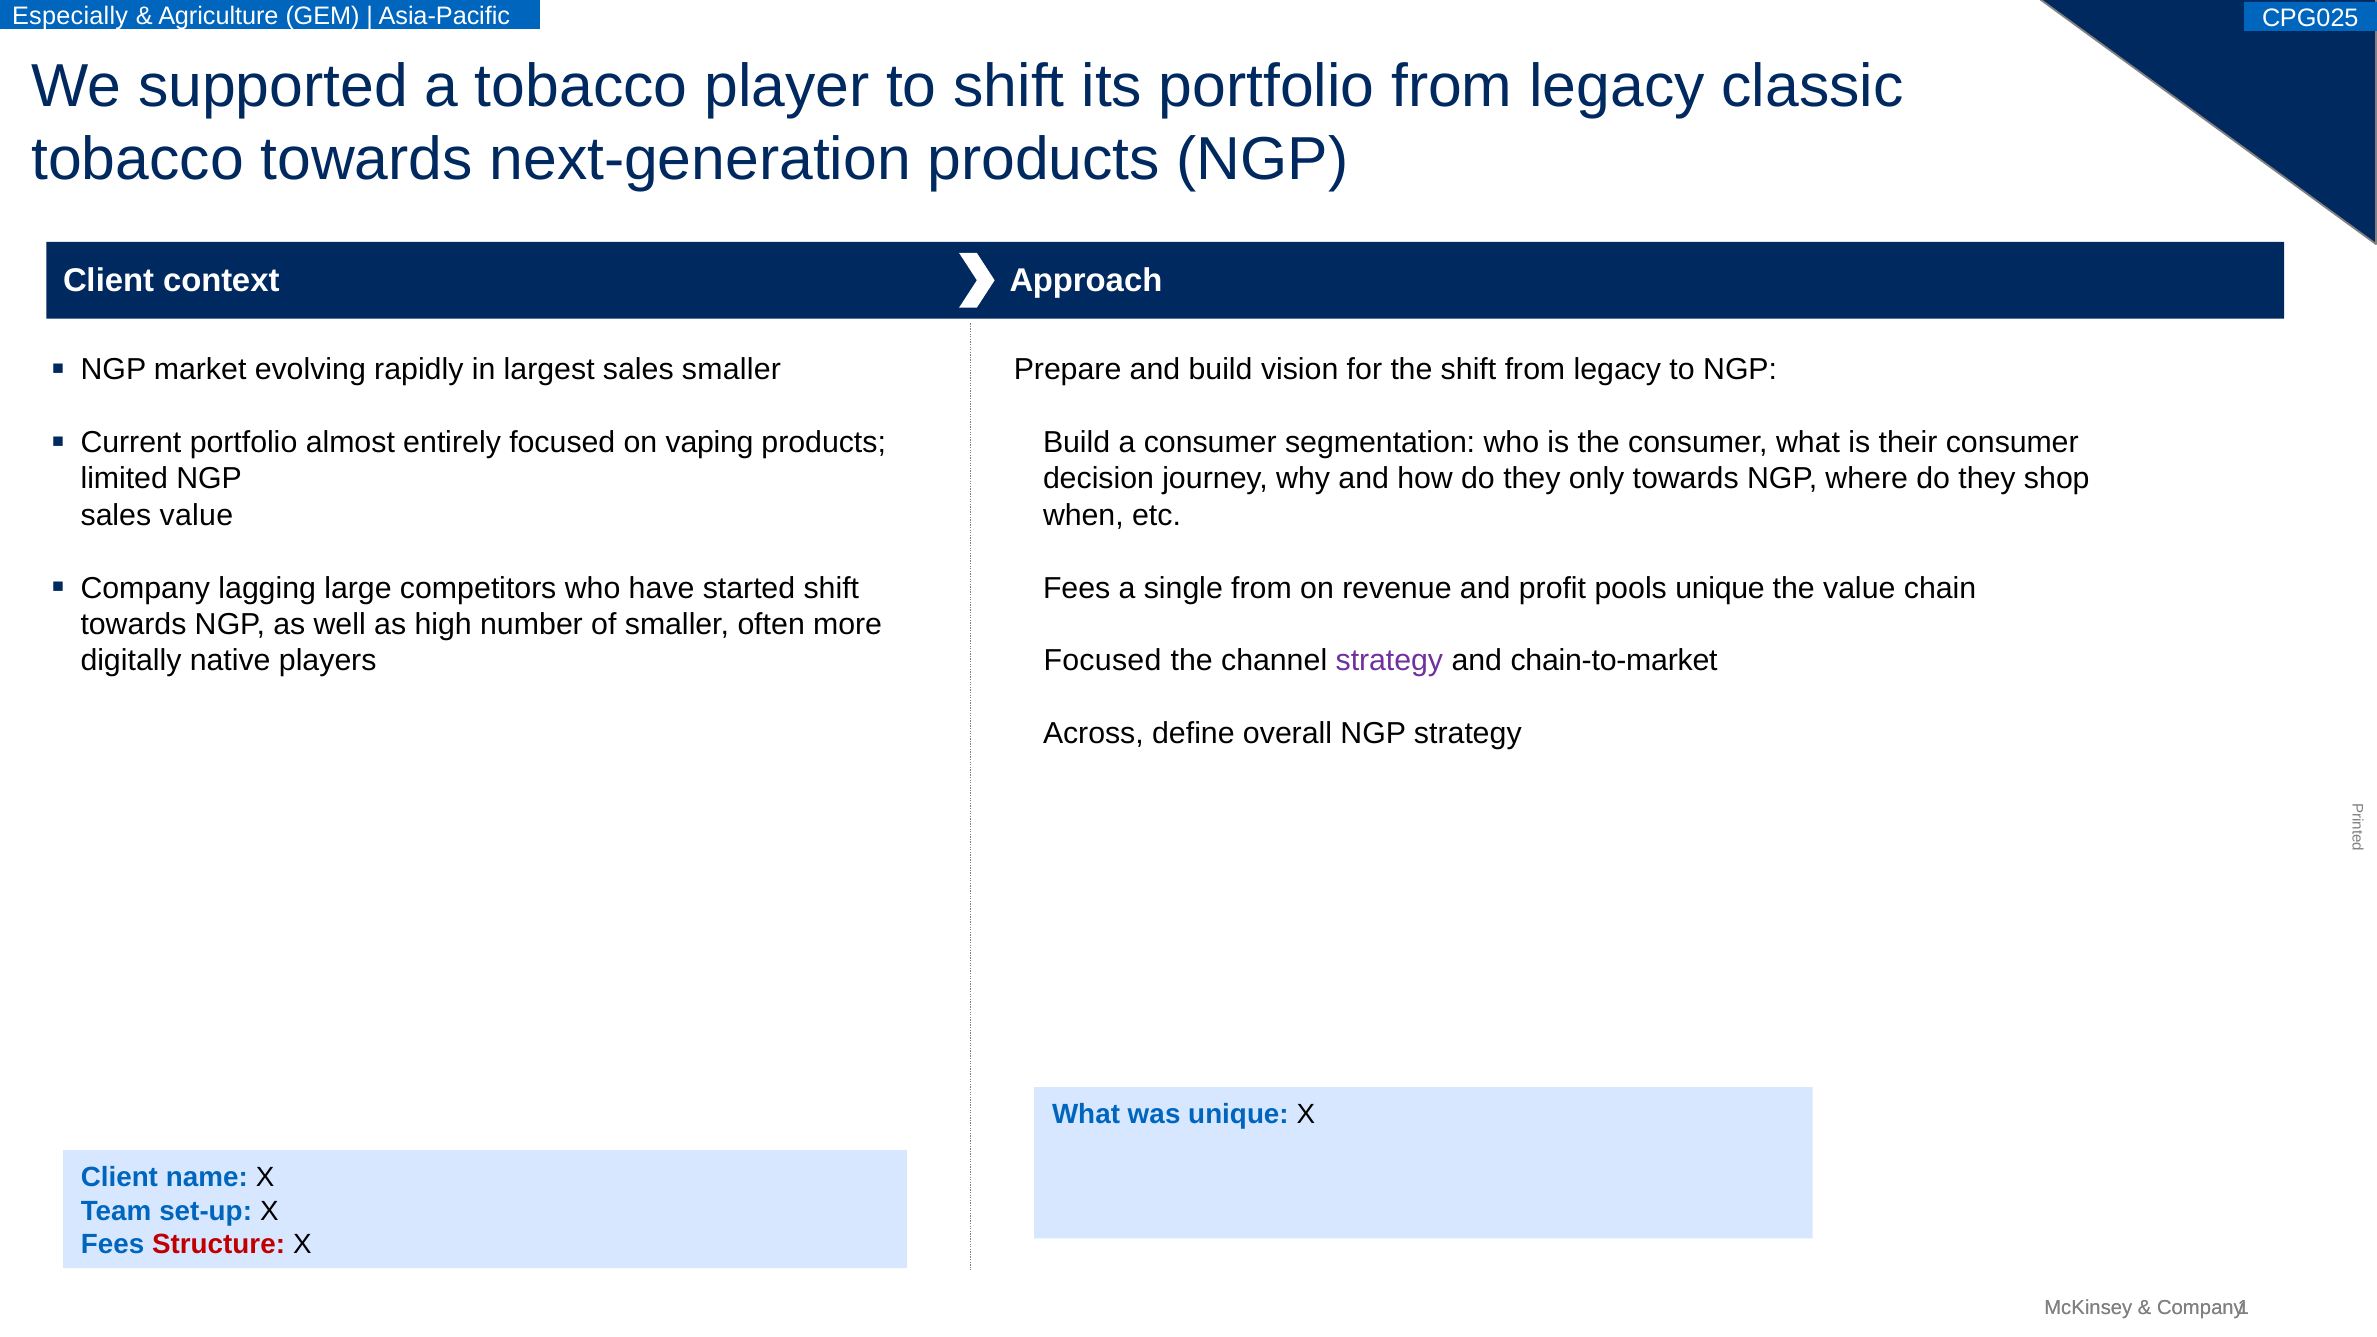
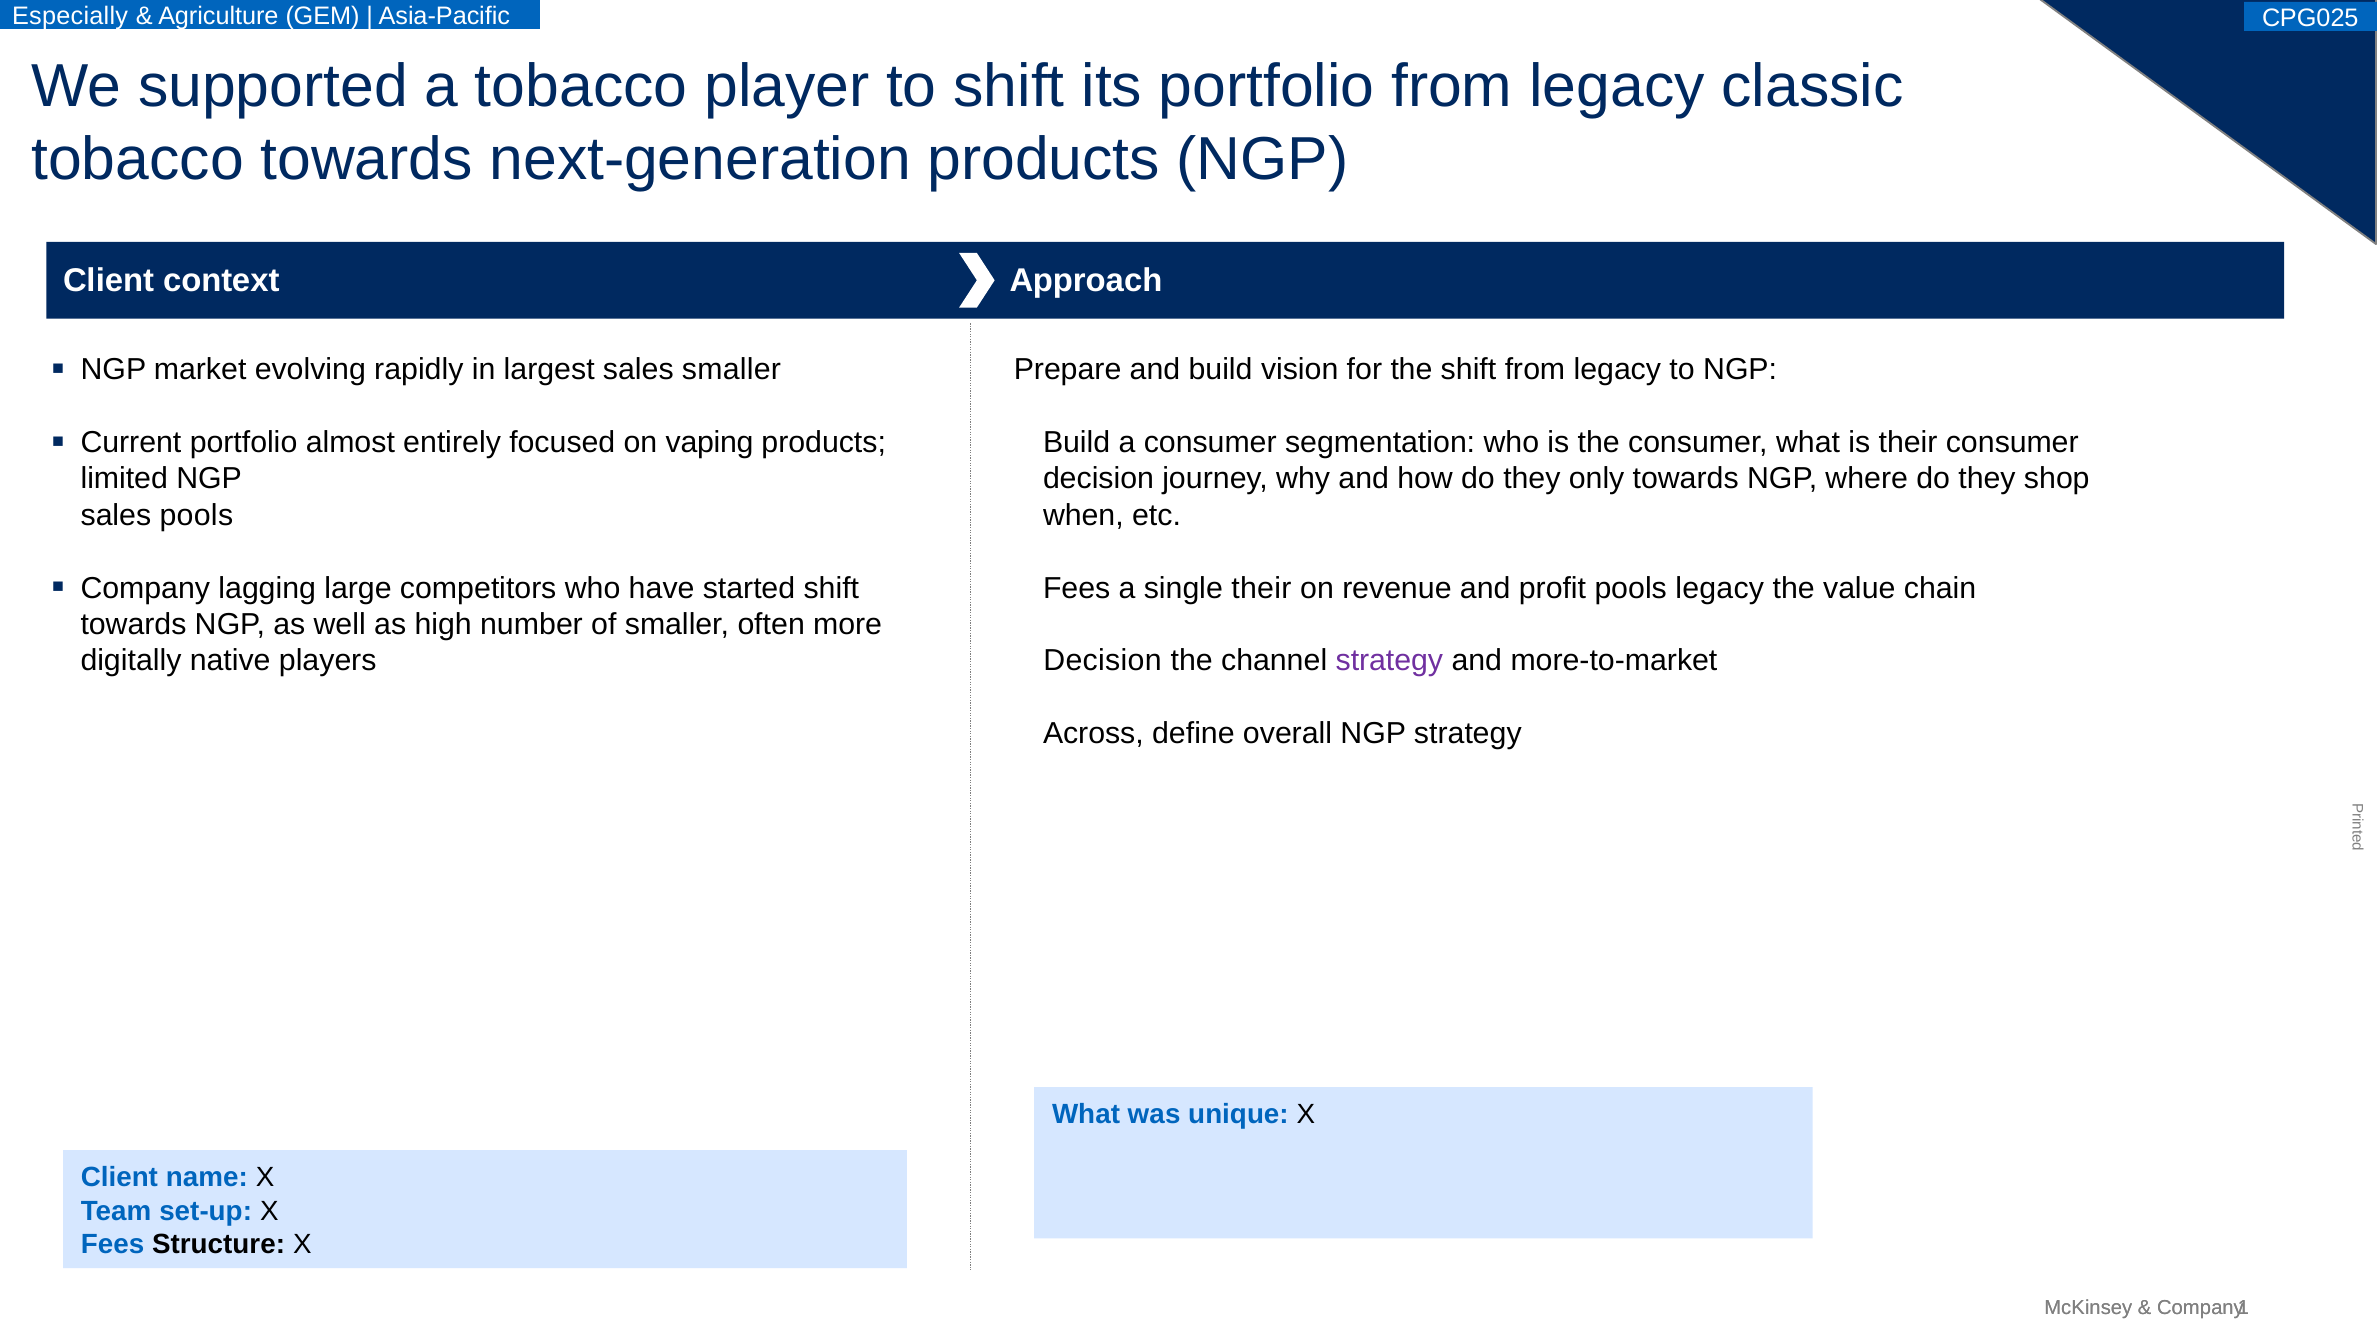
sales value: value -> pools (196, 515)
single from: from -> their (1261, 588)
pools unique: unique -> legacy (1720, 588)
Focused: Focused -> Decision (1102, 661)
chain-to-market: chain-to-market -> more-to-market (1614, 661)
Structure colour: red -> black (219, 1245)
